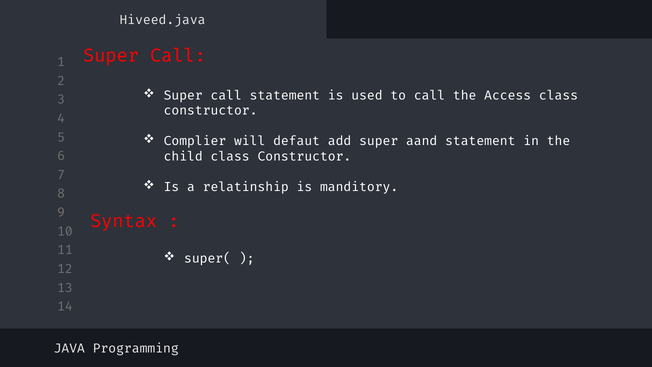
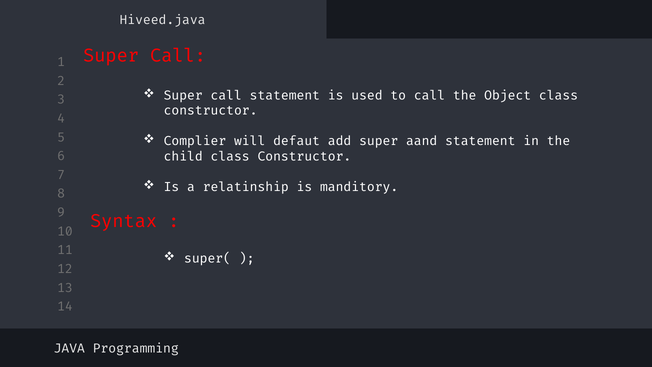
Access: Access -> Object (508, 96)
